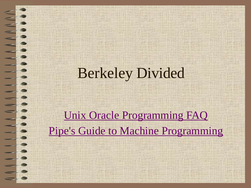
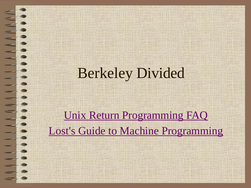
Oracle: Oracle -> Return (104, 115)
Pipe's: Pipe's -> Lost's (62, 131)
